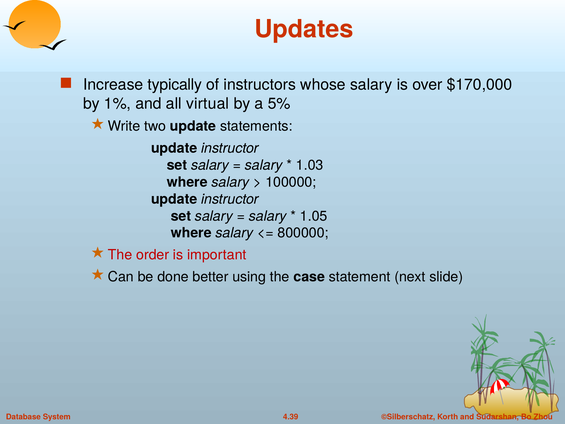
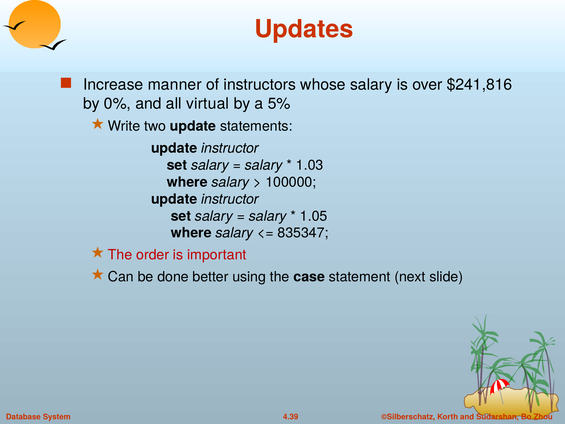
typically: typically -> manner (175, 85)
$170,000: $170,000 -> $241,816 (480, 85)
1%: 1% -> 0% (117, 104)
800000: 800000 -> 835347 (303, 233)
